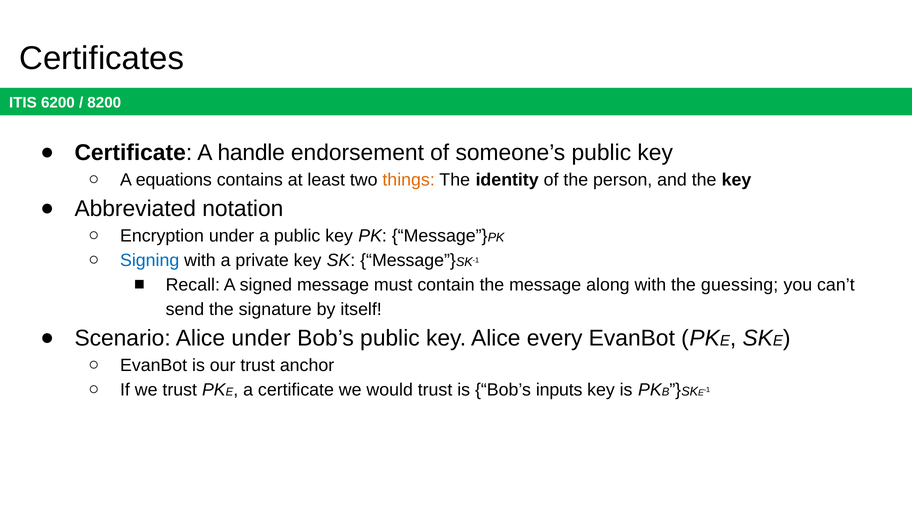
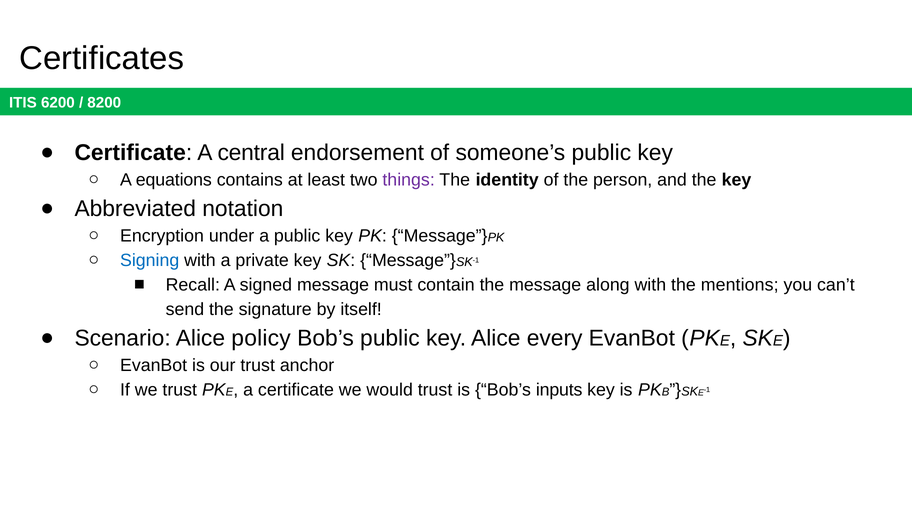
handle: handle -> central (251, 153)
things colour: orange -> purple (409, 180)
guessing: guessing -> mentions (740, 285)
Alice under: under -> policy (261, 338)
